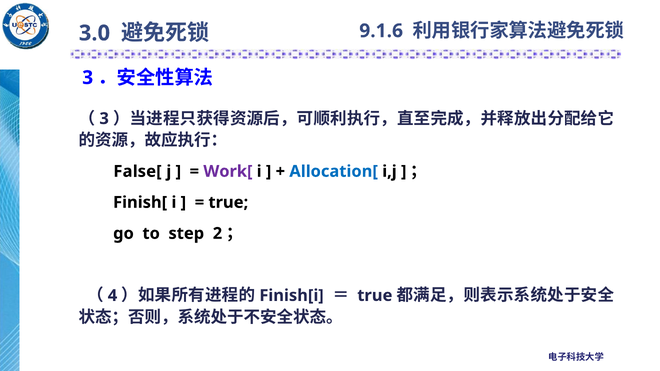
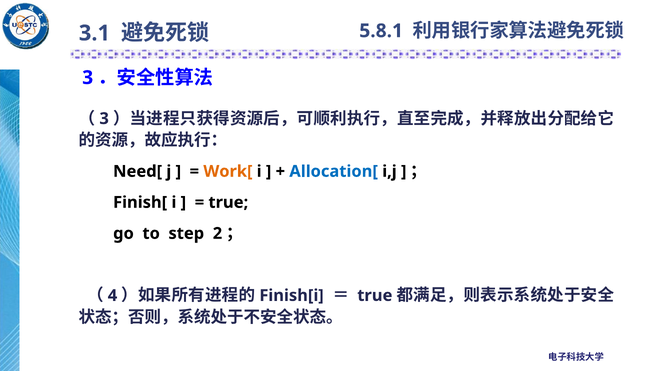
9.1.6: 9.1.6 -> 5.8.1 (381, 31)
3.0: 3.0 -> 3.1 (94, 33)
False[: False[ -> Need[ (138, 171)
Work[ colour: purple -> orange (228, 171)
